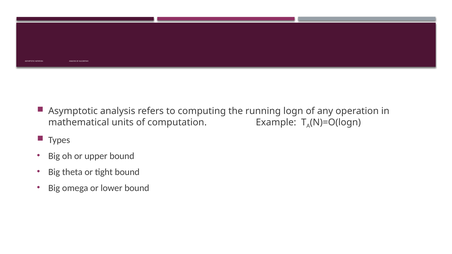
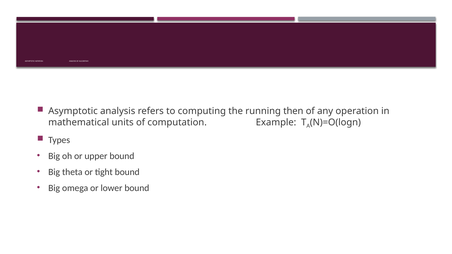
logn: logn -> then (293, 111)
